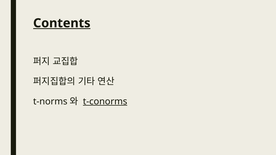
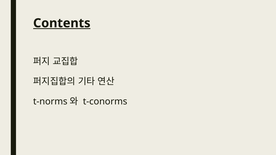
t-conorms underline: present -> none (105, 102)
